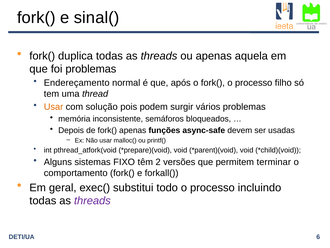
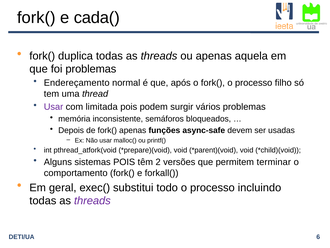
sinal(: sinal( -> cada( (97, 18)
Usar colour: orange -> purple (54, 107)
solução: solução -> limitada (102, 107)
sistemas FIXO: FIXO -> POIS (124, 162)
